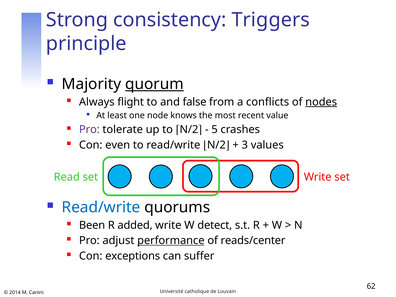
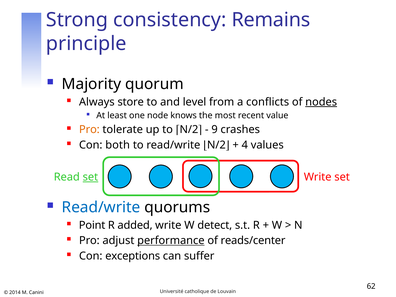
Triggers: Triggers -> Remains (271, 20)
quorum underline: present -> none (154, 84)
flight: flight -> store (131, 102)
false: false -> level (195, 102)
Pro colour: purple -> orange (89, 130)
5: 5 -> 9 (215, 130)
even: even -> both (118, 145)
3: 3 -> 4 (245, 145)
set underline: none -> present (90, 177)
Been: Been -> Point (92, 225)
